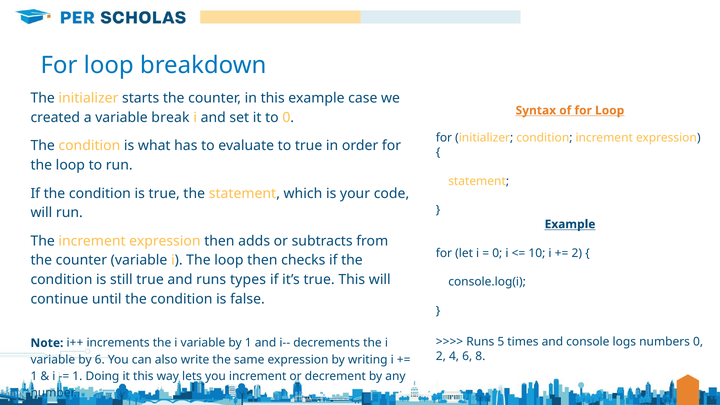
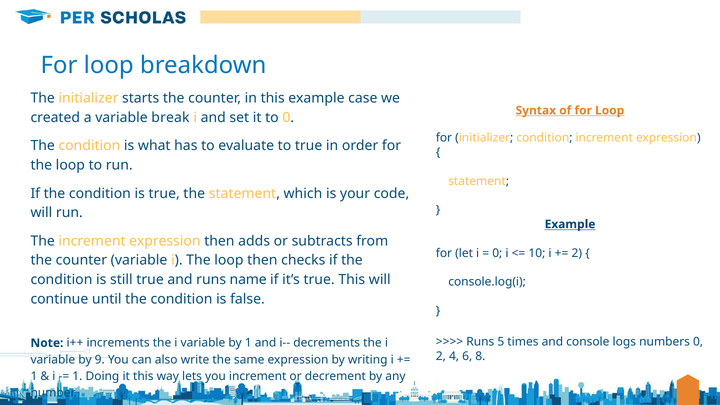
types: types -> name (248, 280)
by 6: 6 -> 9 (100, 360)
